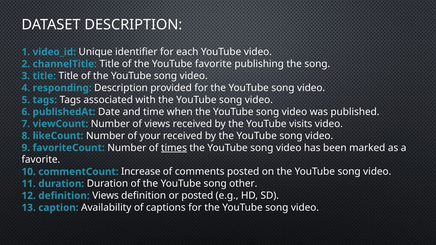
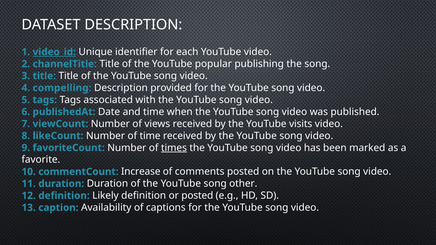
video_id underline: none -> present (54, 52)
YouTube favorite: favorite -> popular (213, 64)
responding: responding -> compelling (62, 88)
of your: your -> time (150, 136)
definition Views: Views -> Likely (105, 196)
